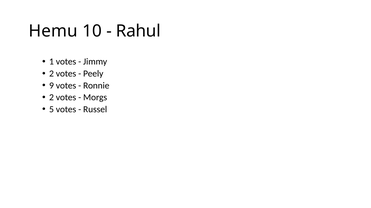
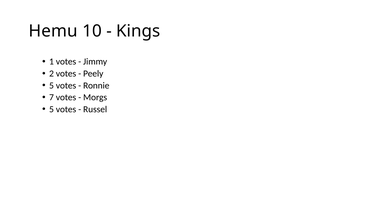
Rahul: Rahul -> Kings (138, 31)
9: 9 -> 5 (52, 86)
2: 2 -> 7 (52, 98)
